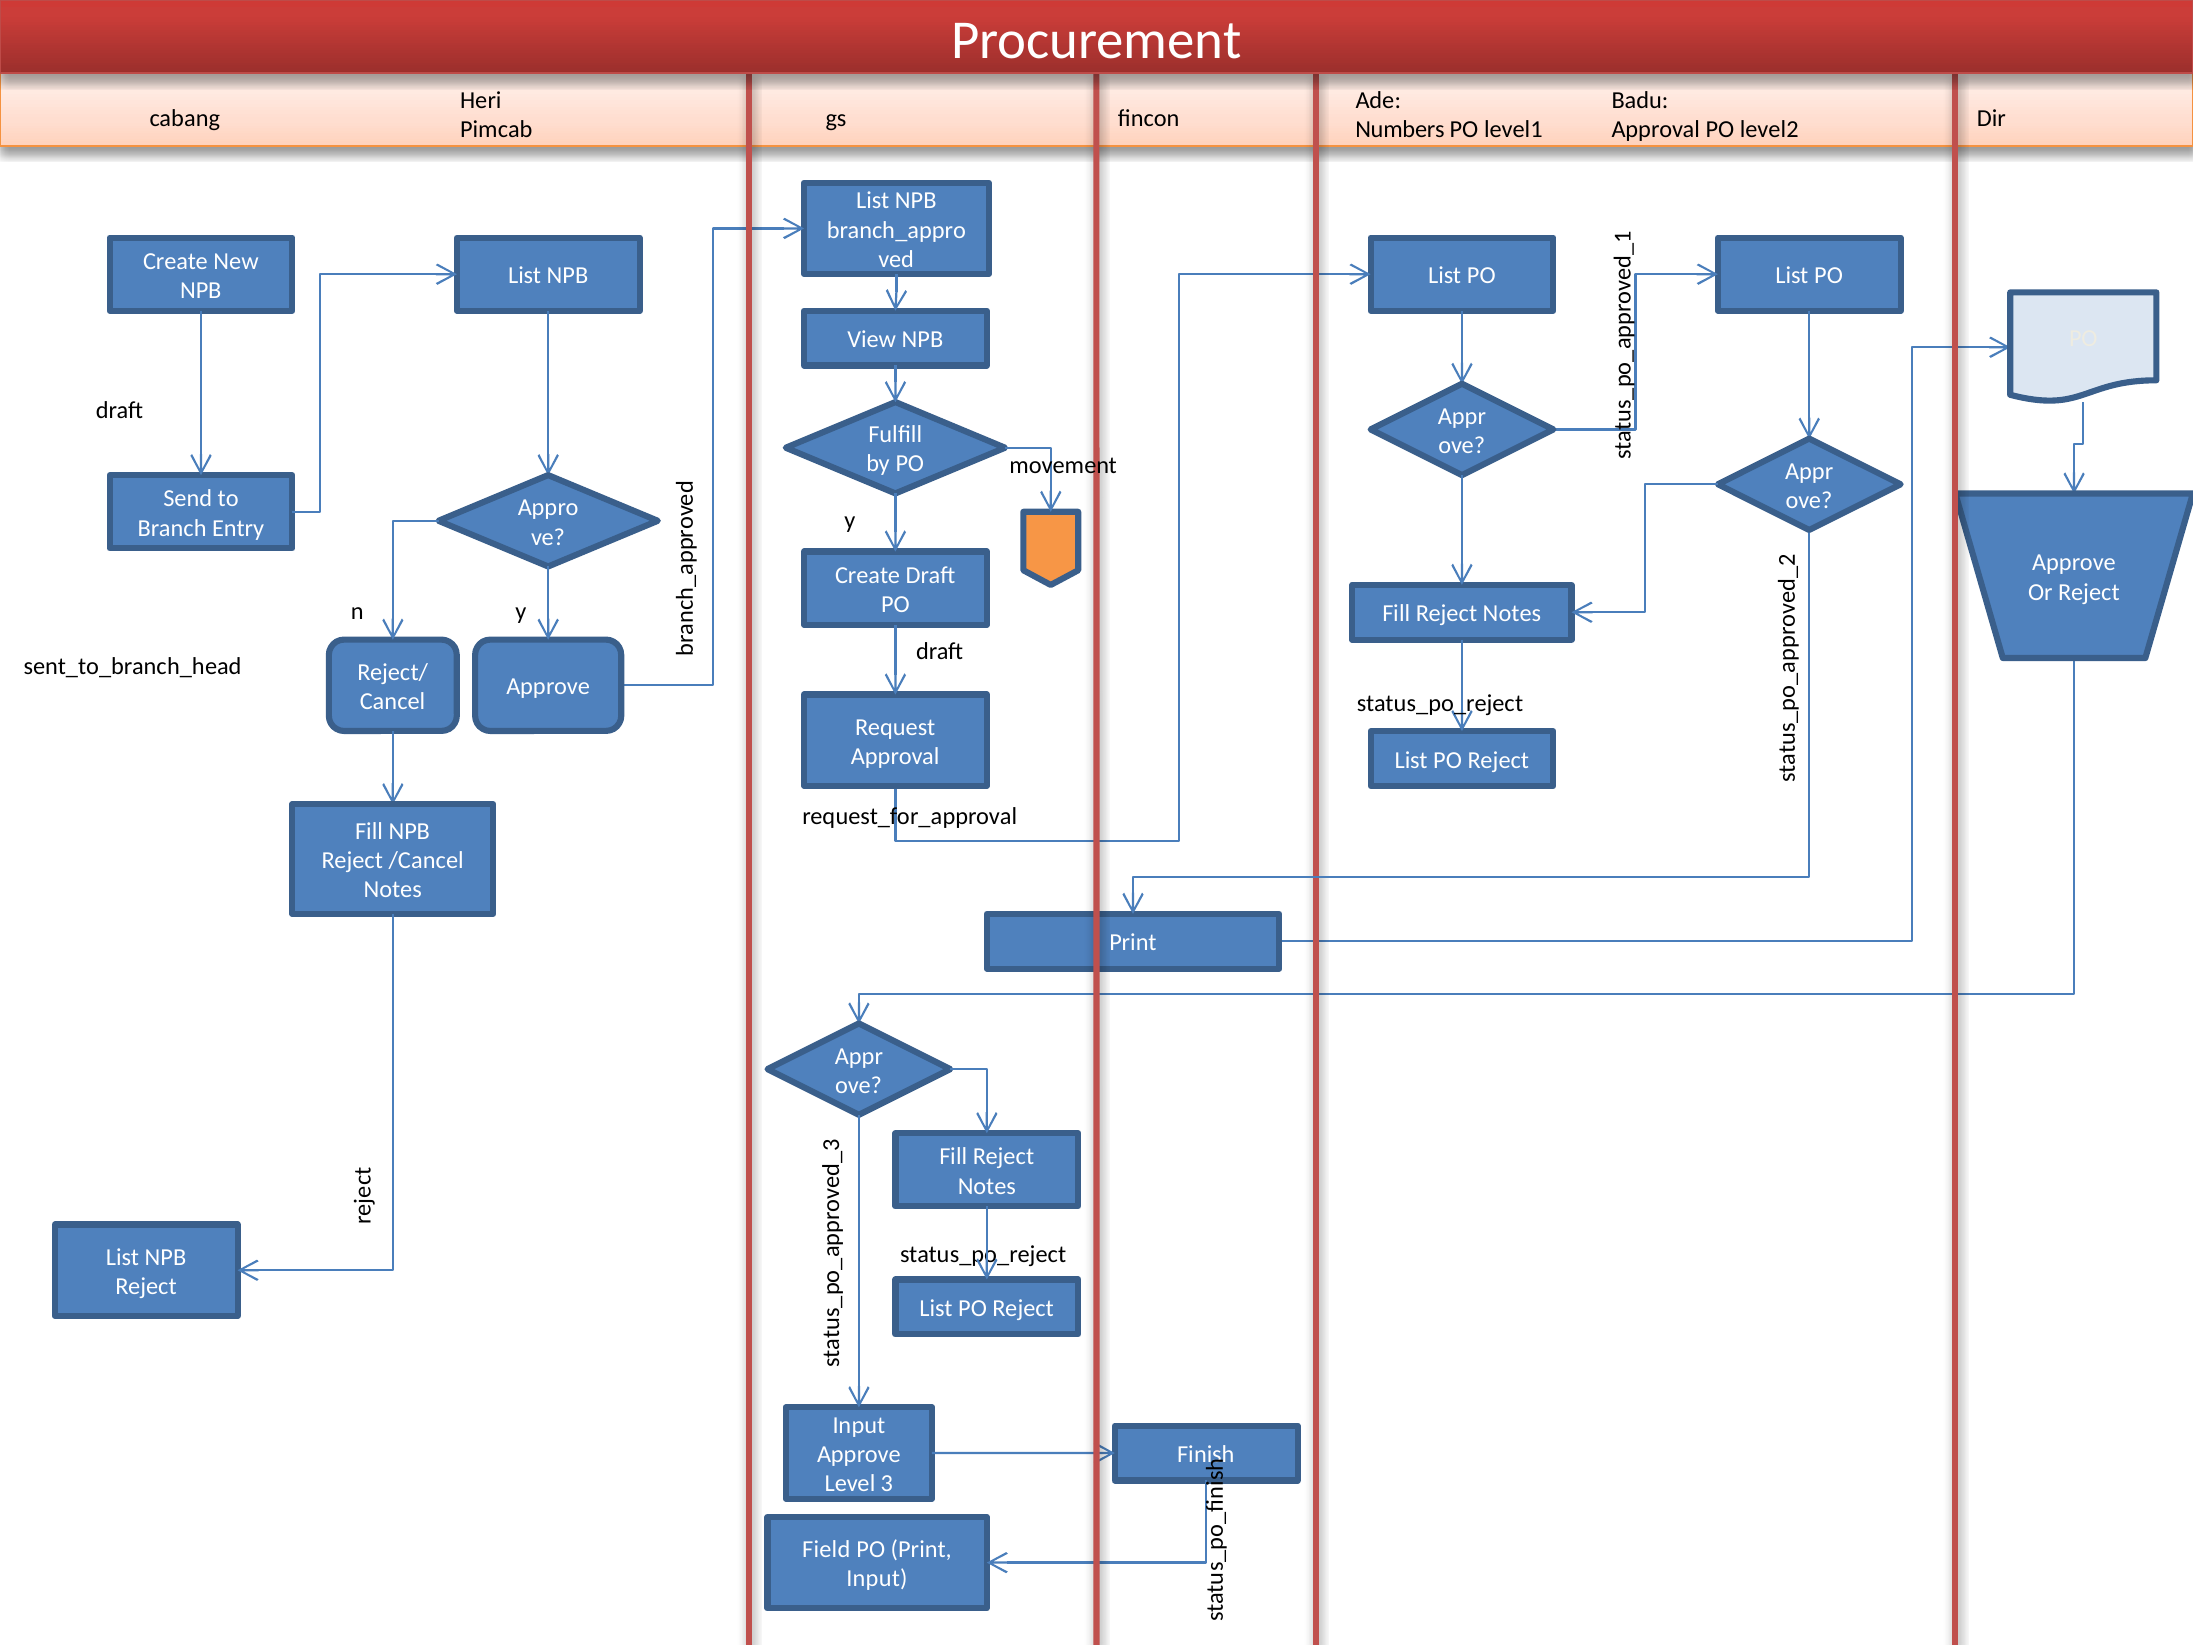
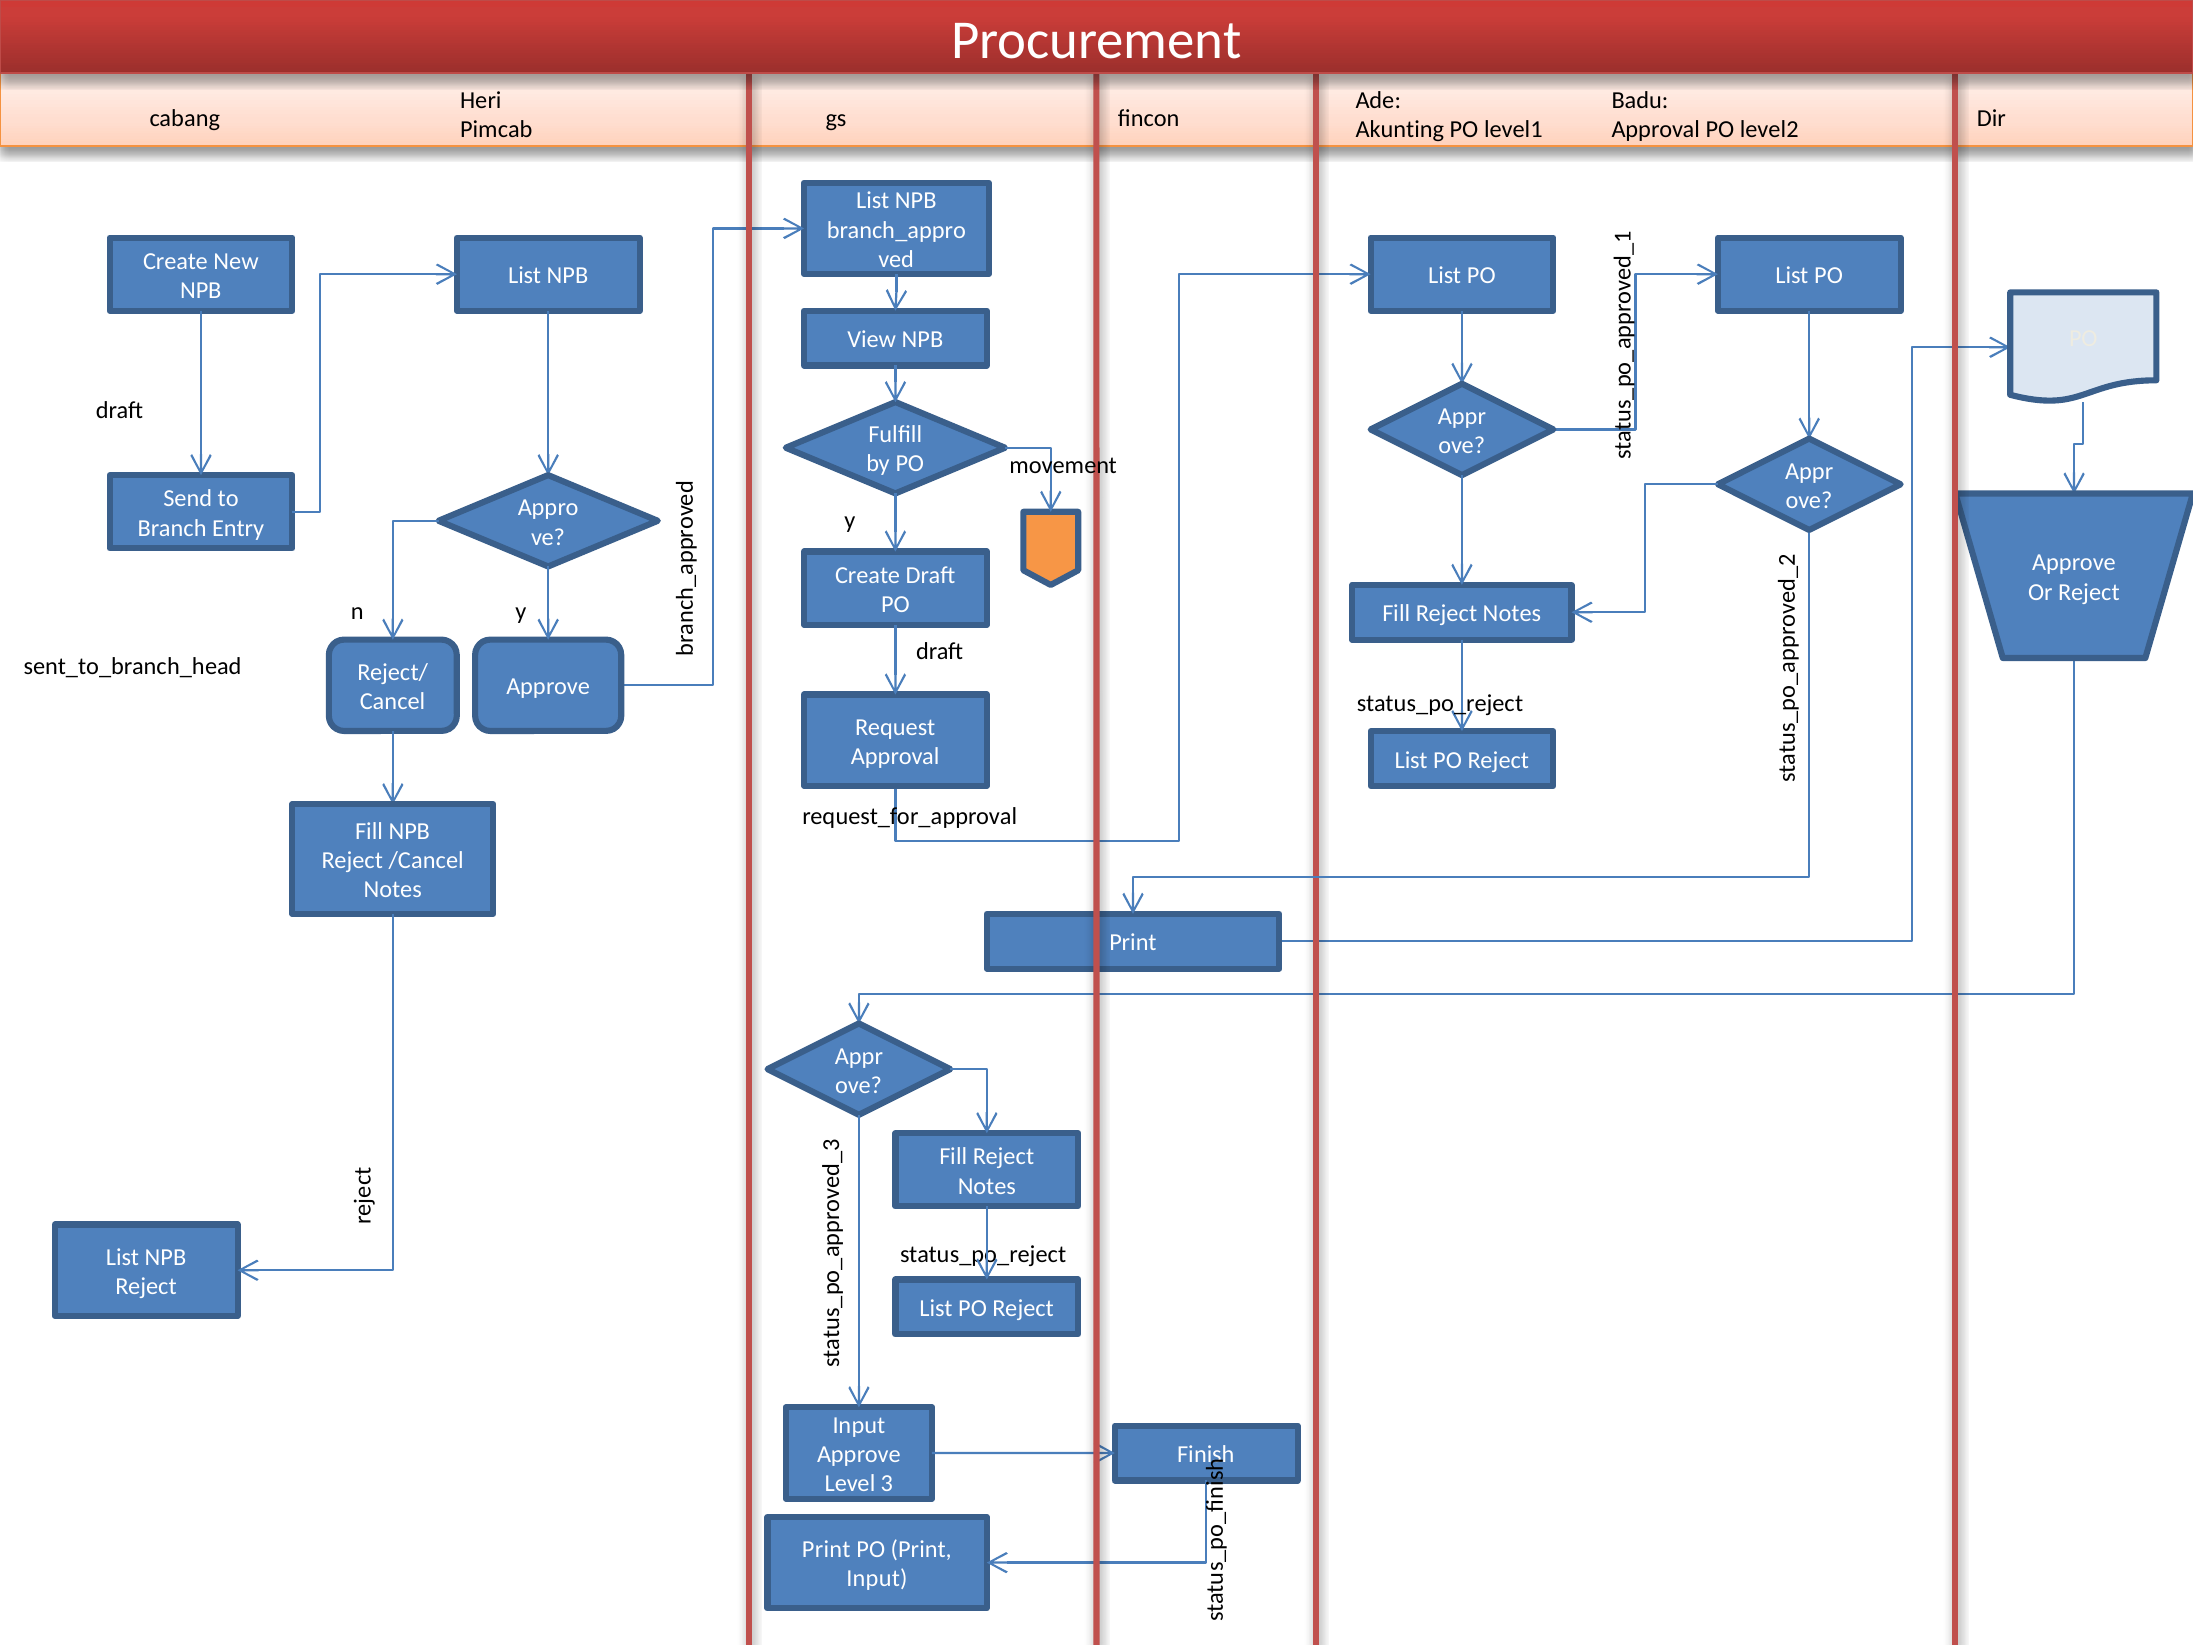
Numbers: Numbers -> Akunting (1400, 129)
Field: Field -> Print (826, 1550)
